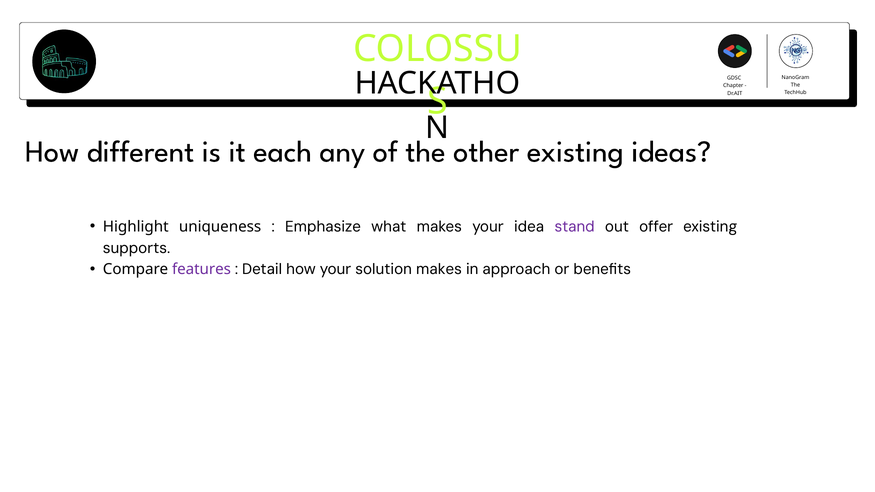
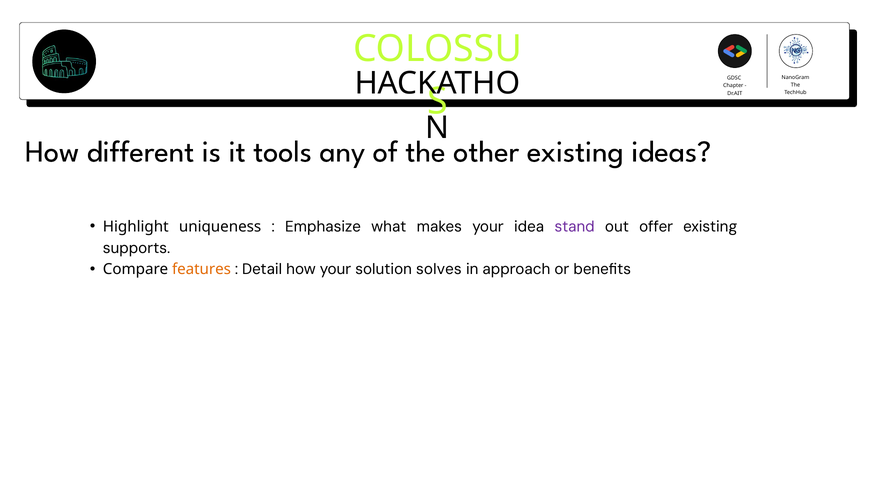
each: each -> tools (283, 152)
features colour: purple -> orange (201, 269)
solution makes: makes -> solves (439, 269)
